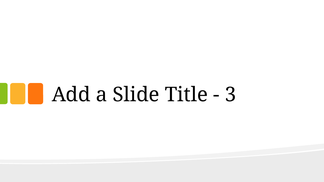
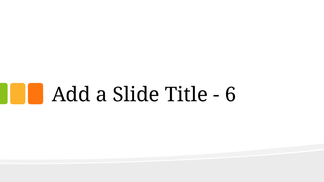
3: 3 -> 6 (230, 95)
